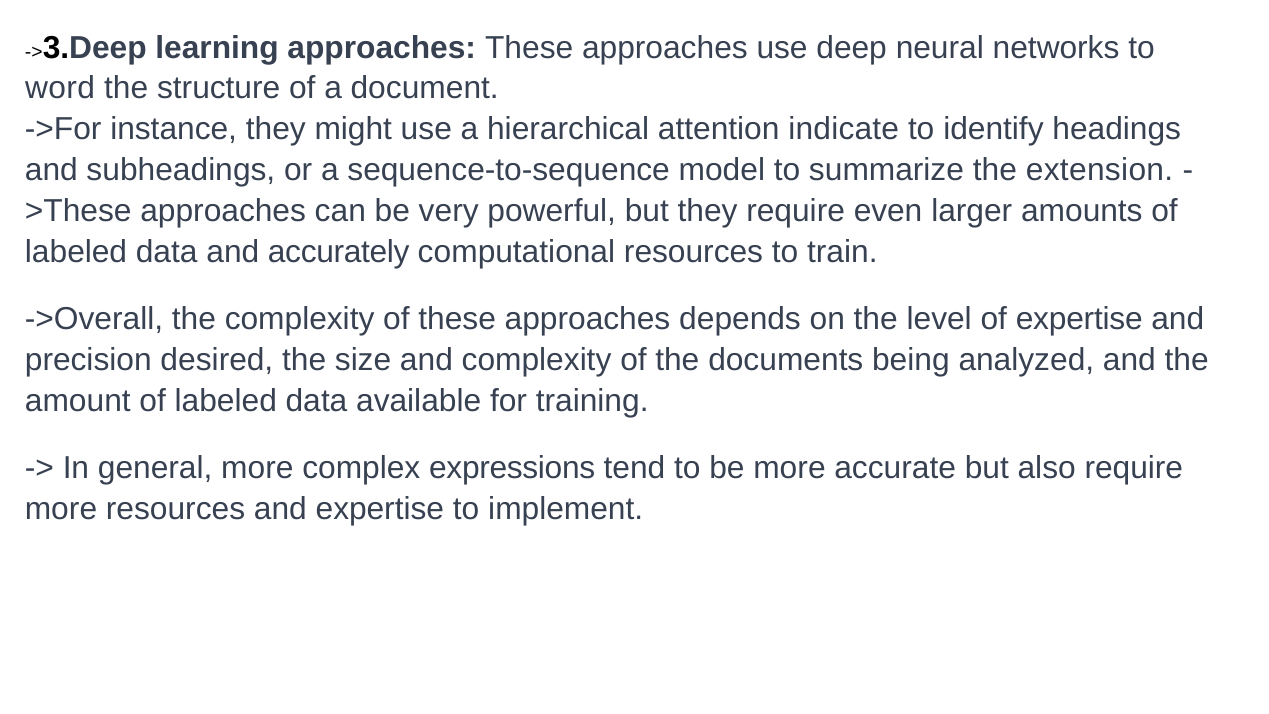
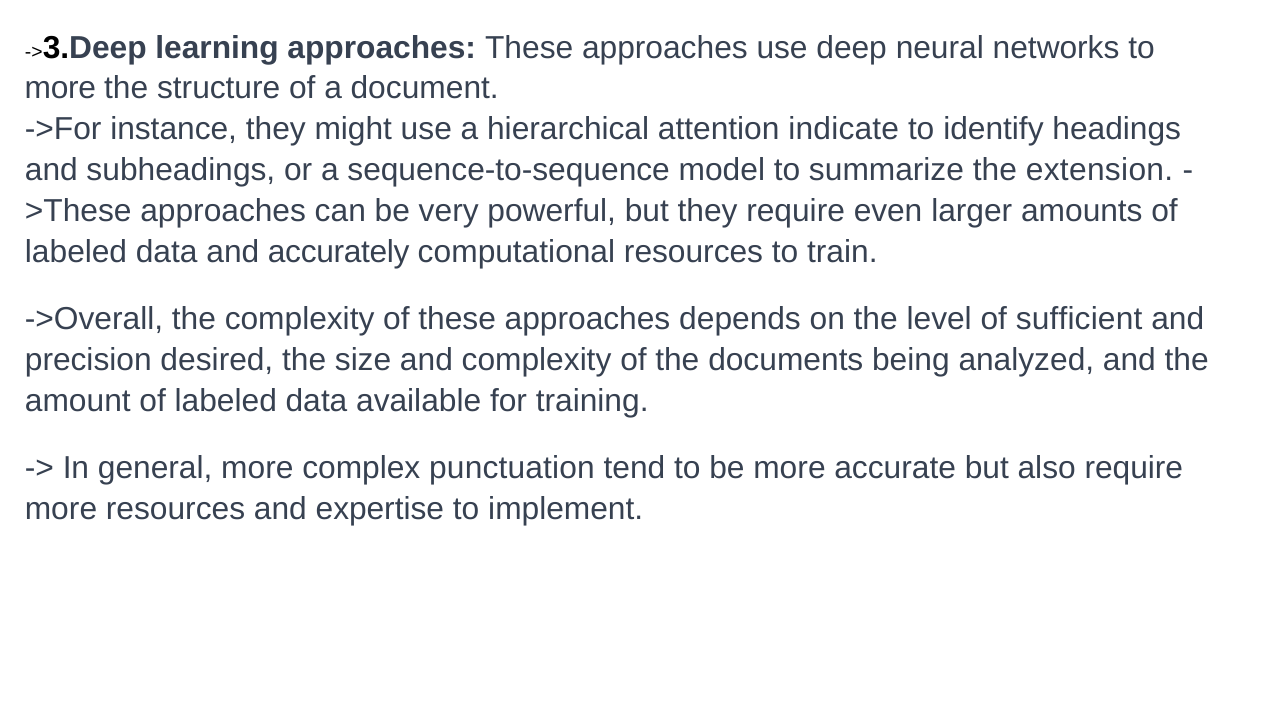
word: word -> more (60, 88)
of expertise: expertise -> sufficient (1079, 319)
expressions: expressions -> punctuation (512, 468)
